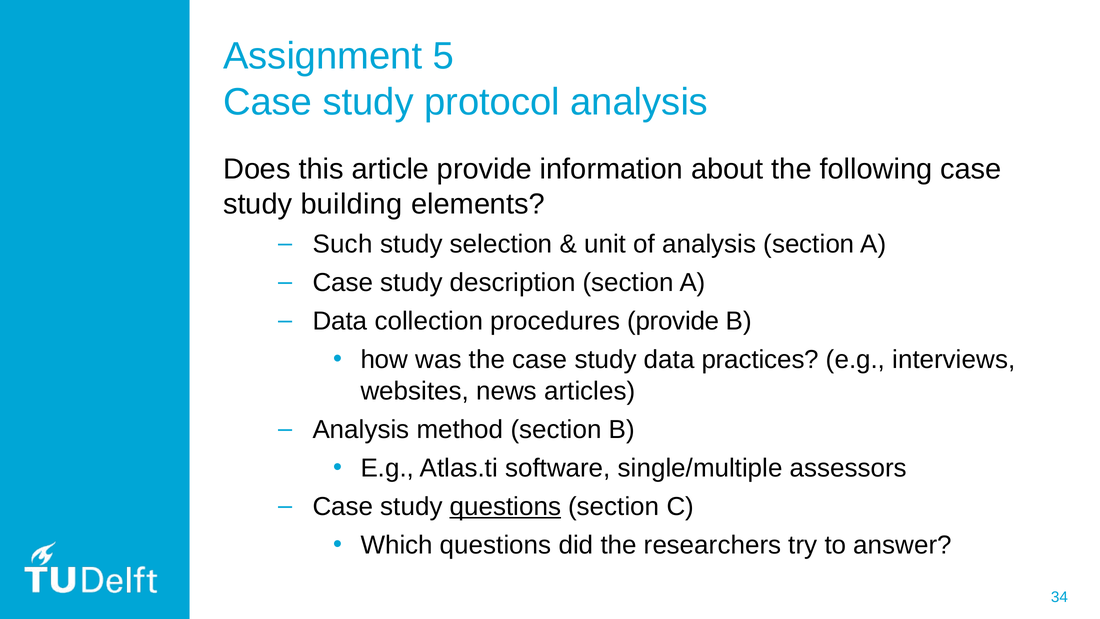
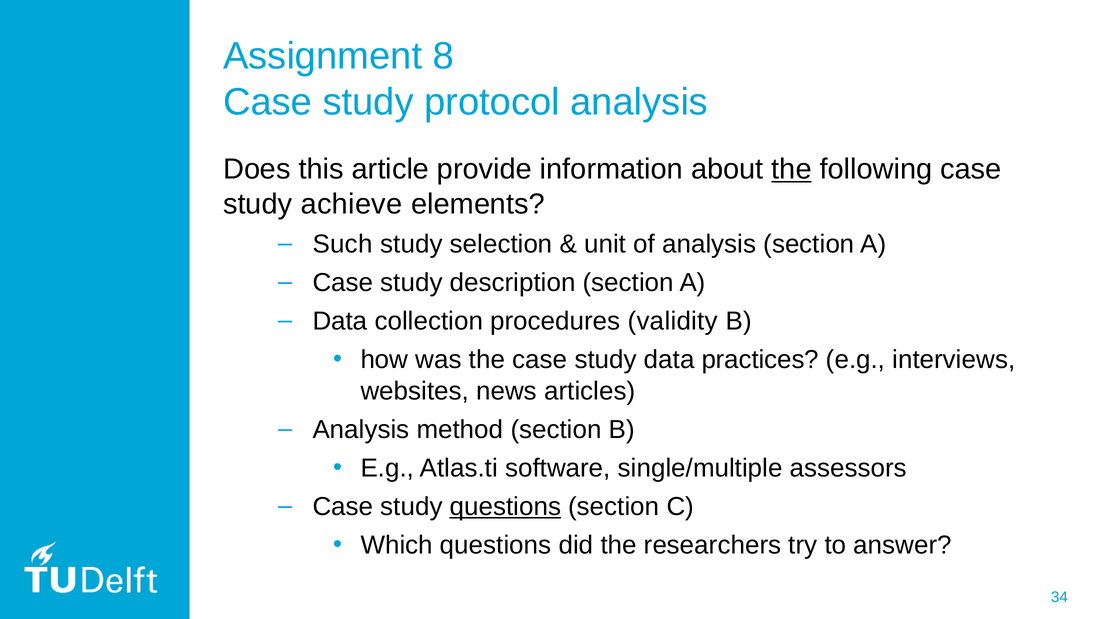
5: 5 -> 8 (443, 56)
the underline: none -> present (792, 169)
building: building -> achieve (352, 204)
procedures provide: provide -> validity (673, 321)
